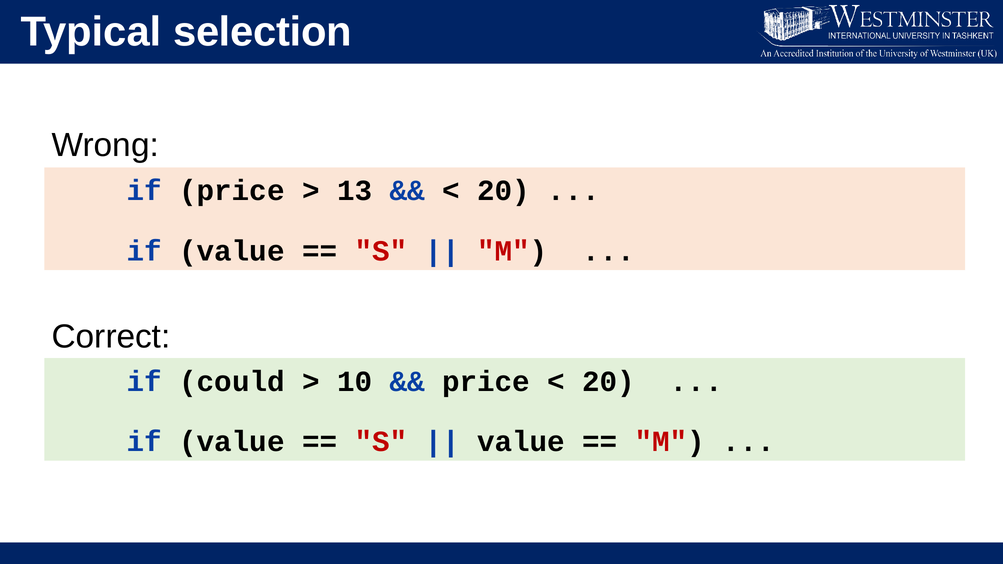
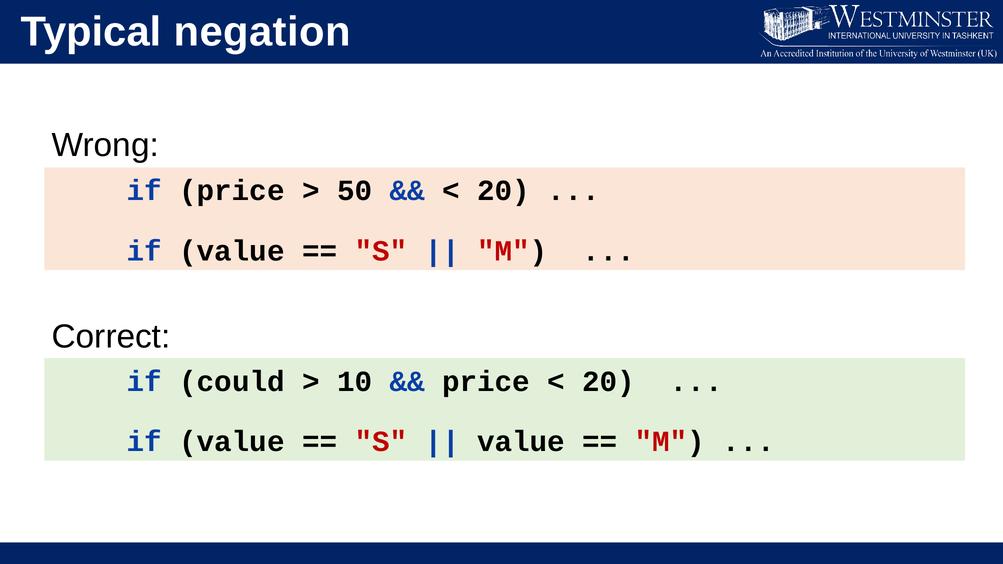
selection: selection -> negation (262, 32)
13: 13 -> 50 (355, 191)
